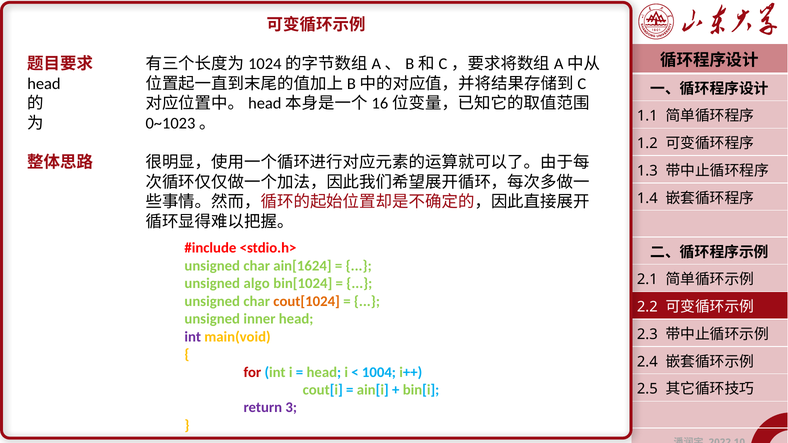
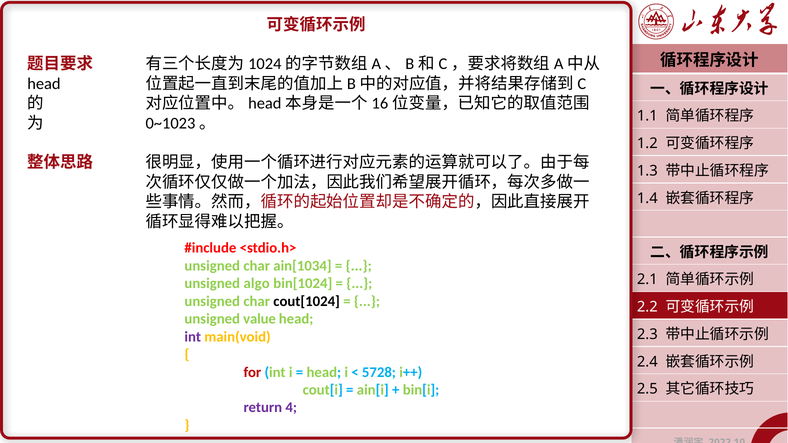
ain[1624: ain[1624 -> ain[1034 (302, 266)
cout[1024 colour: orange -> black (307, 301)
inner: inner -> value (260, 319)
1004: 1004 -> 5728 (379, 372)
3: 3 -> 4 (291, 408)
